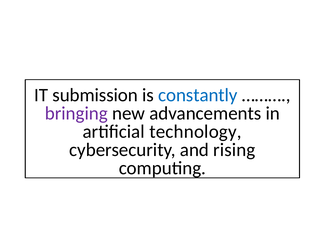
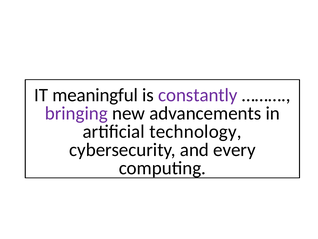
submission: submission -> meaningful (95, 95)
constantly colour: blue -> purple (198, 95)
rising: rising -> every (234, 150)
